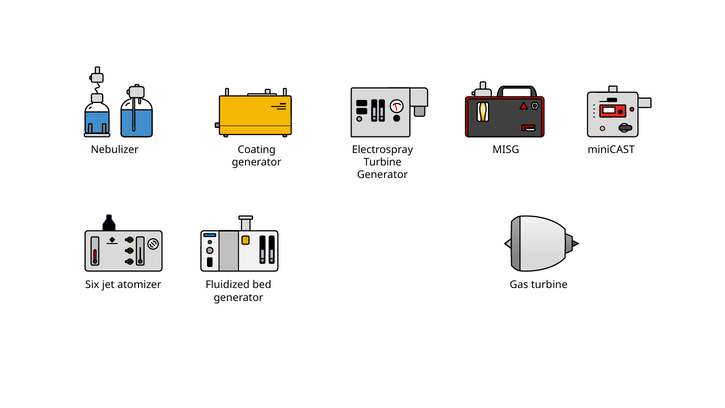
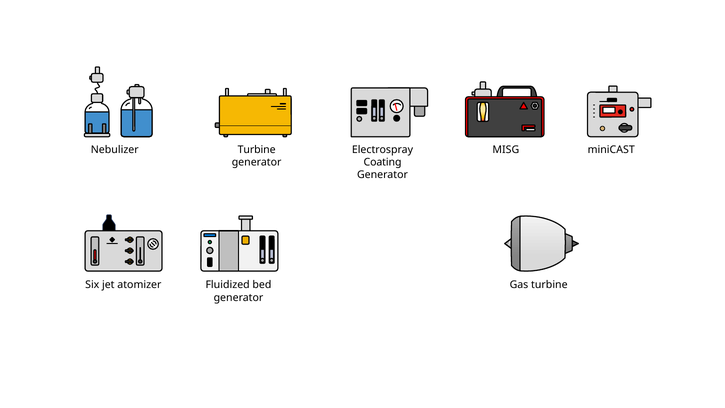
Coating: Coating -> Turbine (257, 149)
Turbine: Turbine -> Coating (383, 162)
